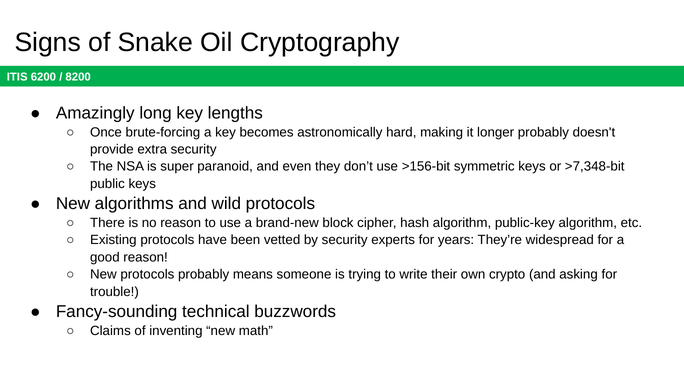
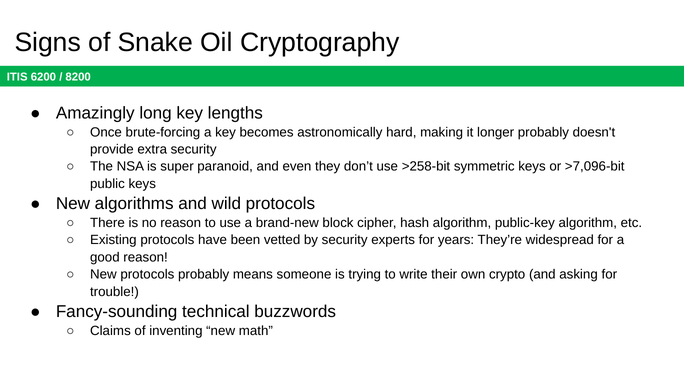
>156-bit: >156-bit -> >258-bit (426, 166)
>7,348-bit: >7,348-bit -> >7,096-bit (595, 166)
